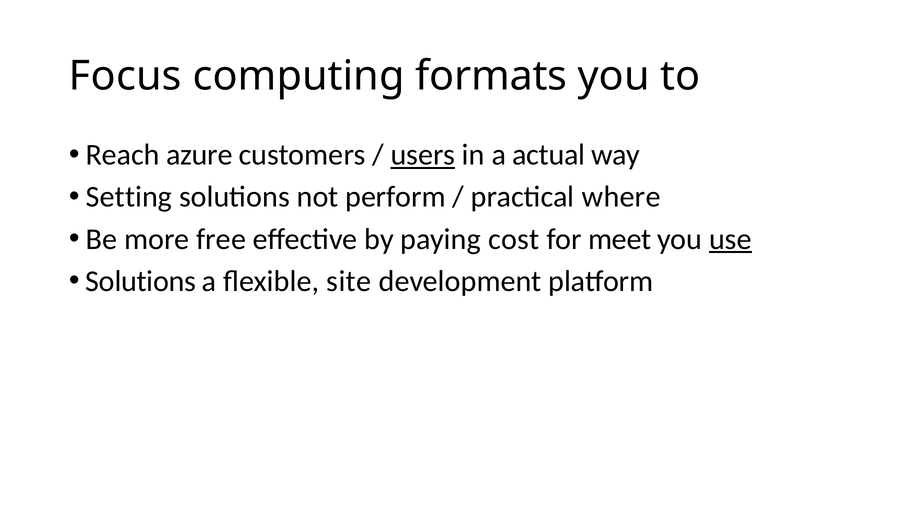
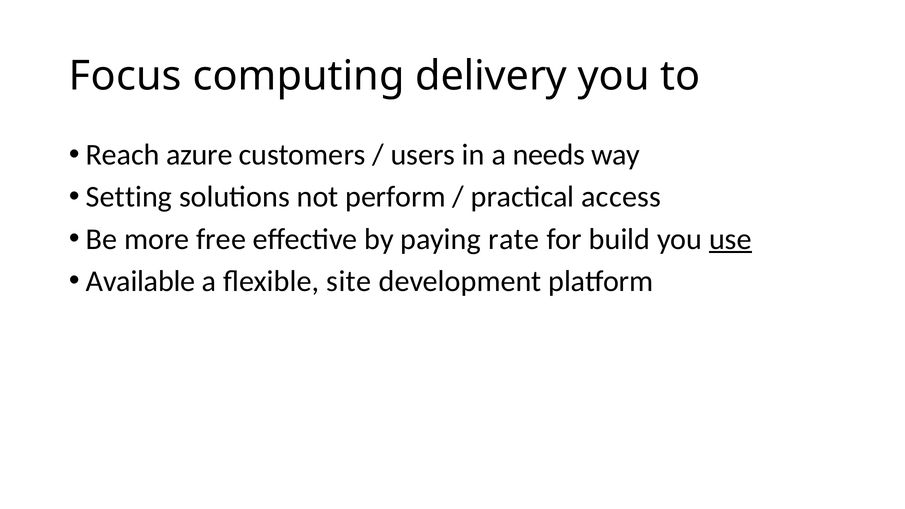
formats: formats -> delivery (491, 76)
users underline: present -> none (423, 155)
actual: actual -> needs (549, 155)
where: where -> access (621, 197)
cost: cost -> rate (514, 239)
meet: meet -> build (619, 239)
Solutions: Solutions -> Available (141, 281)
